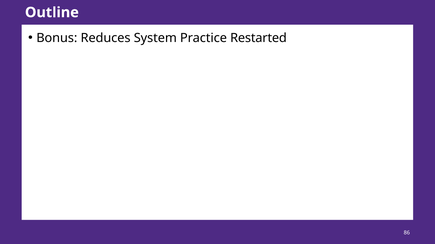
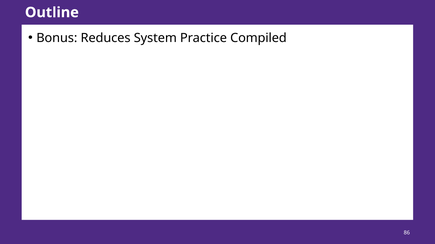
Restarted: Restarted -> Compiled (258, 38)
